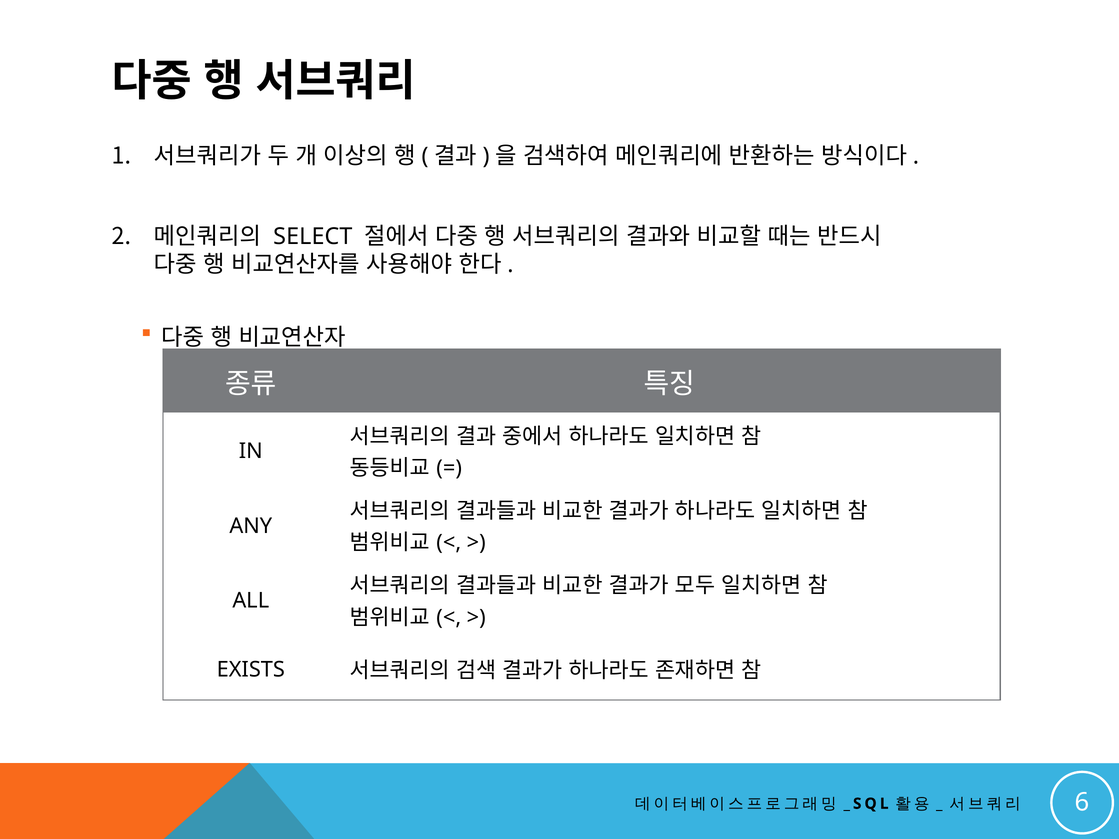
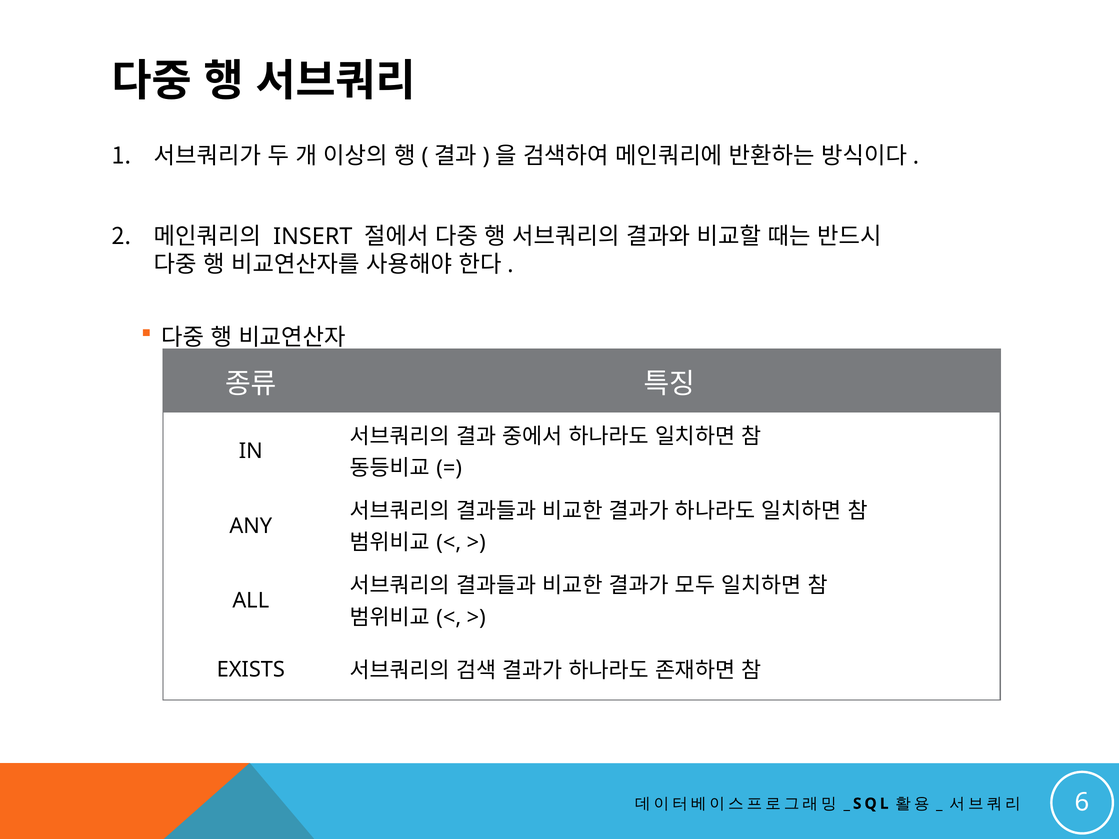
SELECT: SELECT -> INSERT (313, 237)
